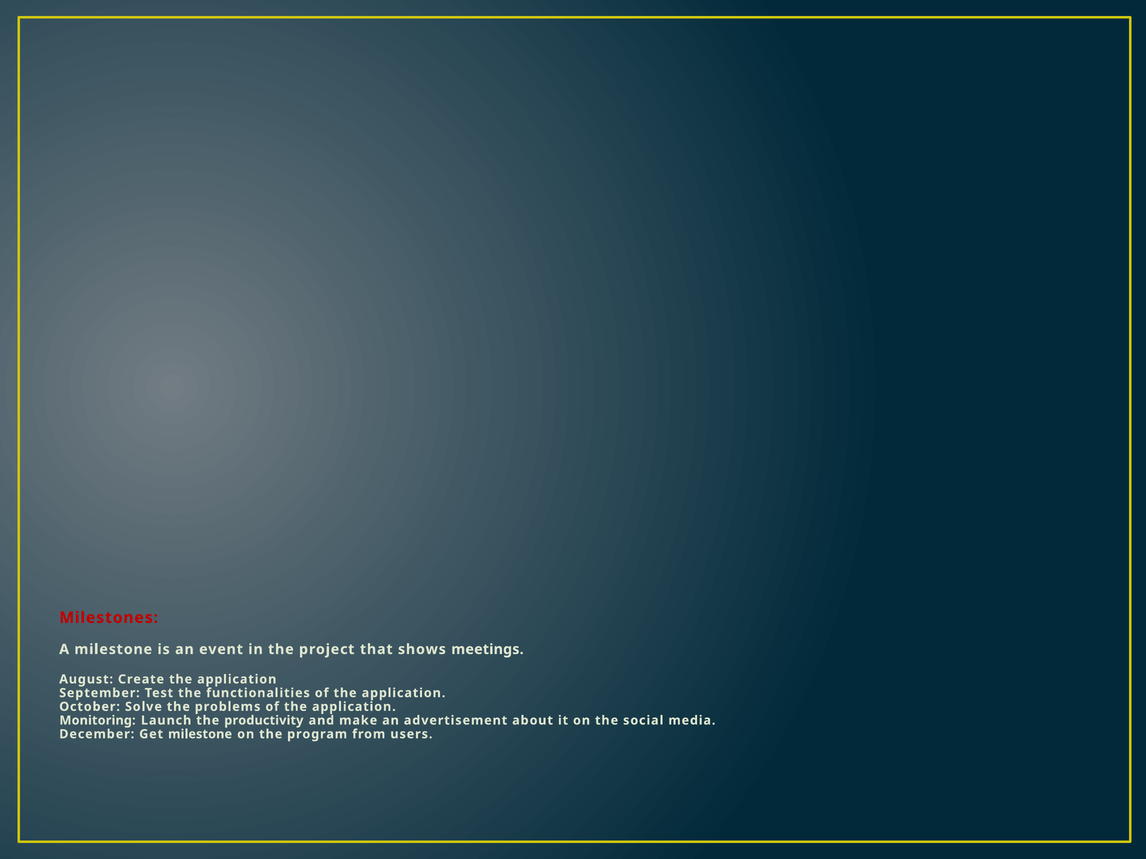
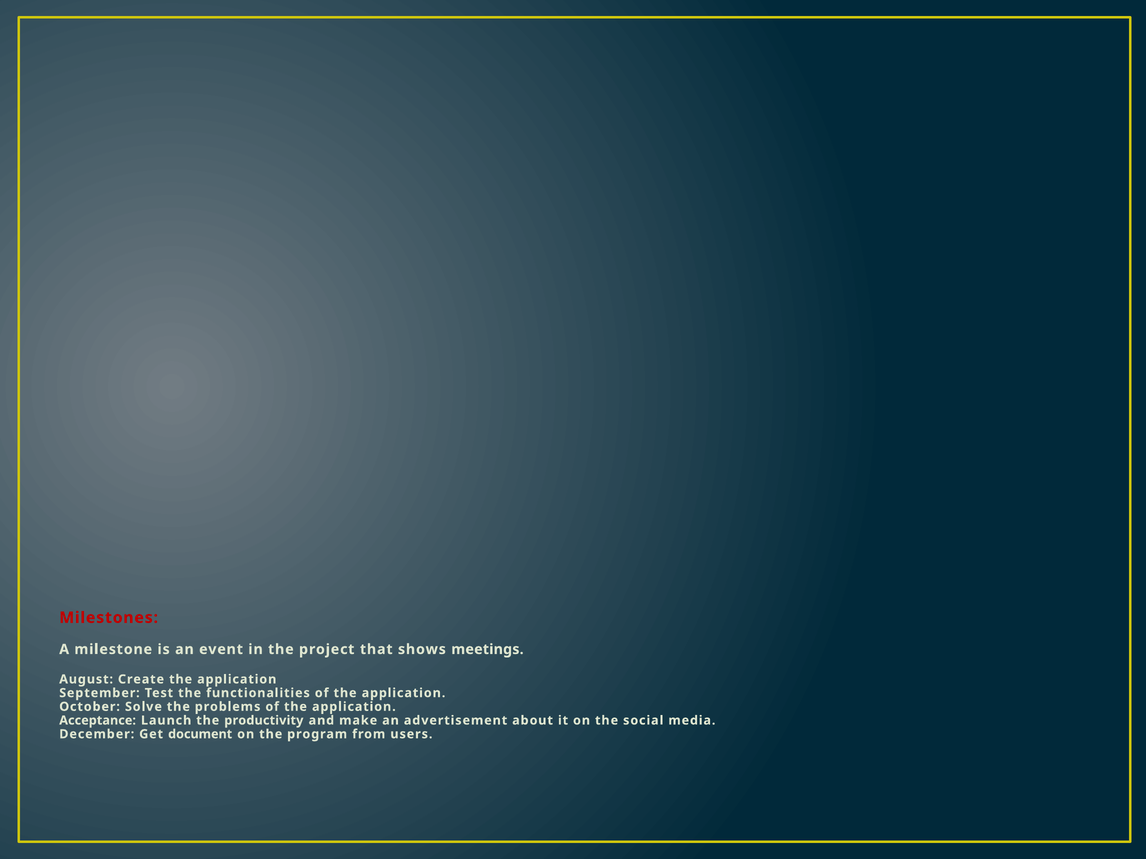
Monitoring: Monitoring -> Acceptance (98, 721)
Get milestone: milestone -> document (200, 735)
